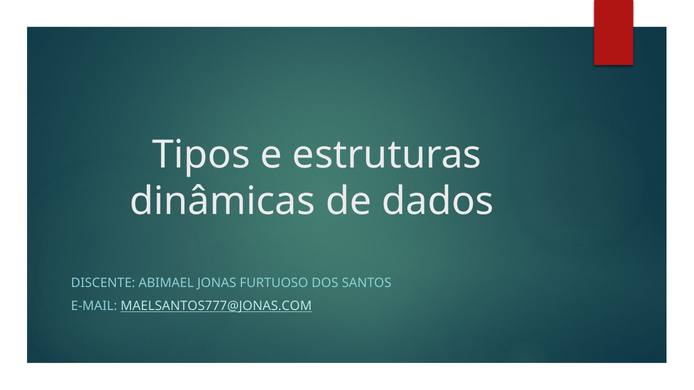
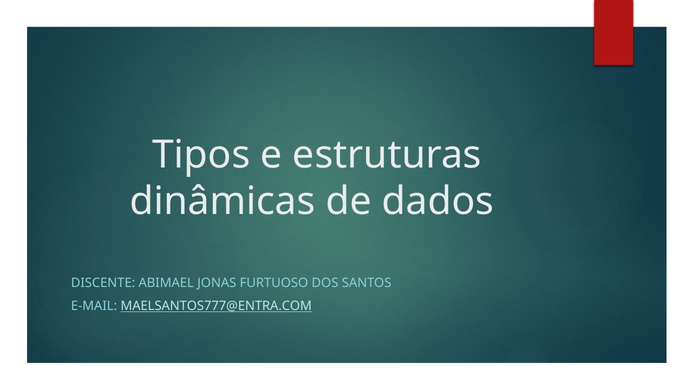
MAELSANTOS777@JONAS.COM: MAELSANTOS777@JONAS.COM -> MAELSANTOS777@ENTRA.COM (216, 306)
